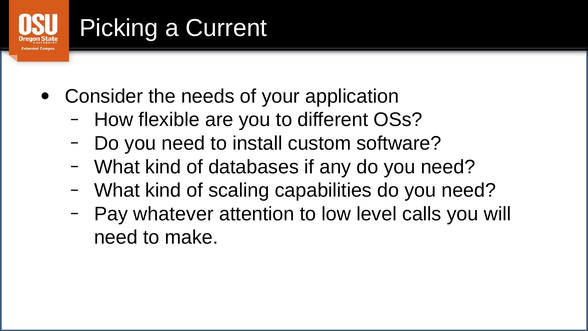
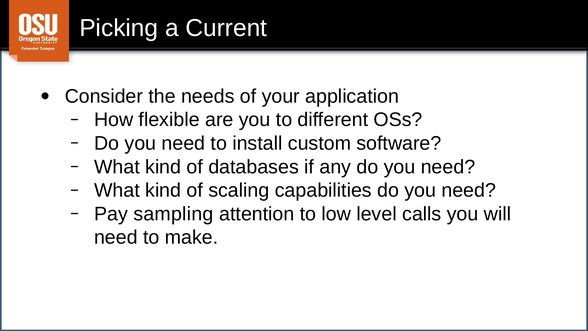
whatever: whatever -> sampling (173, 214)
